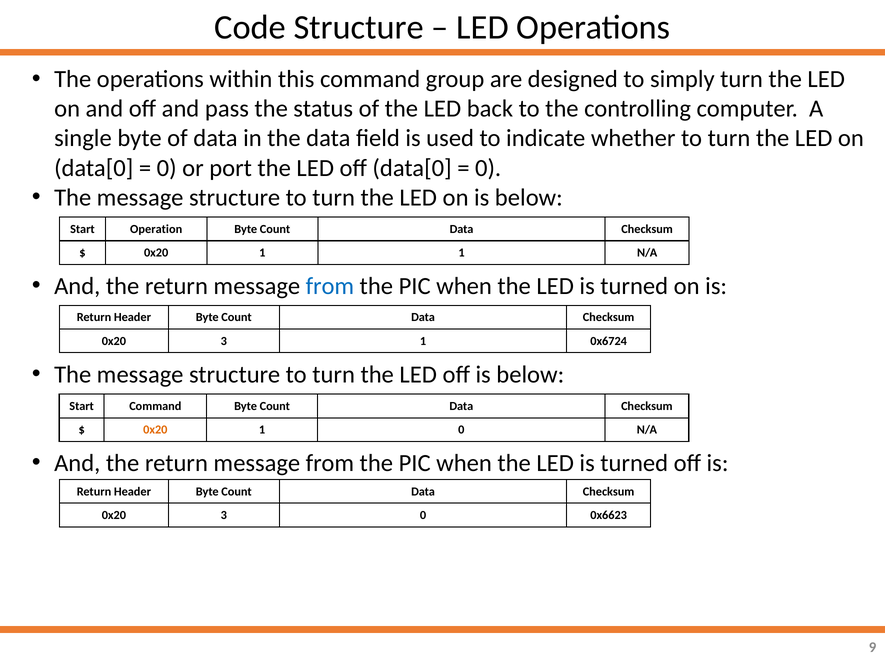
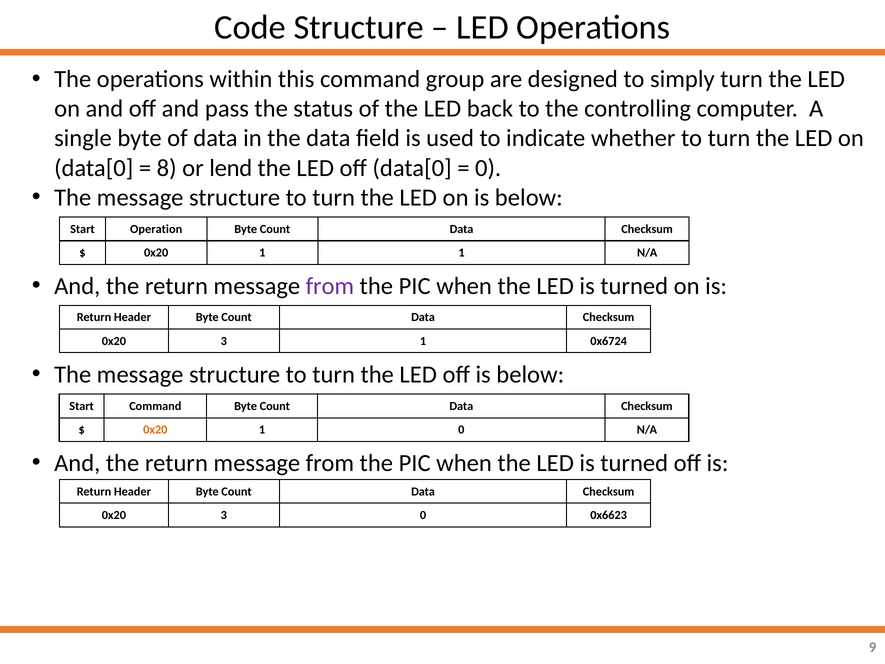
0: 0 -> 8 (167, 168)
port: port -> lend (231, 168)
from colour: blue -> purple (330, 286)
